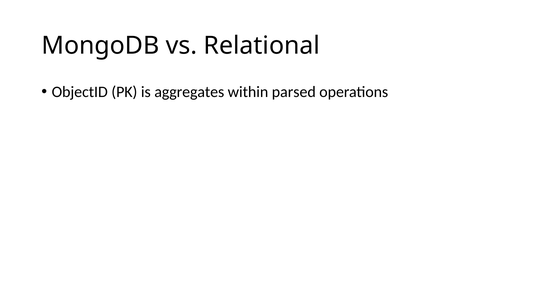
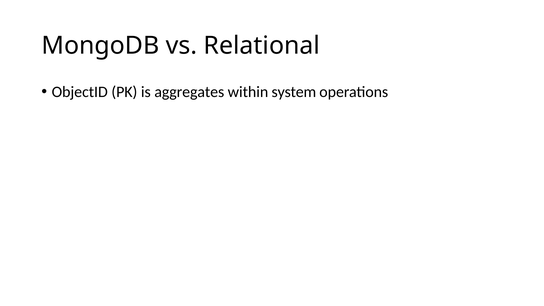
parsed: parsed -> system (294, 92)
